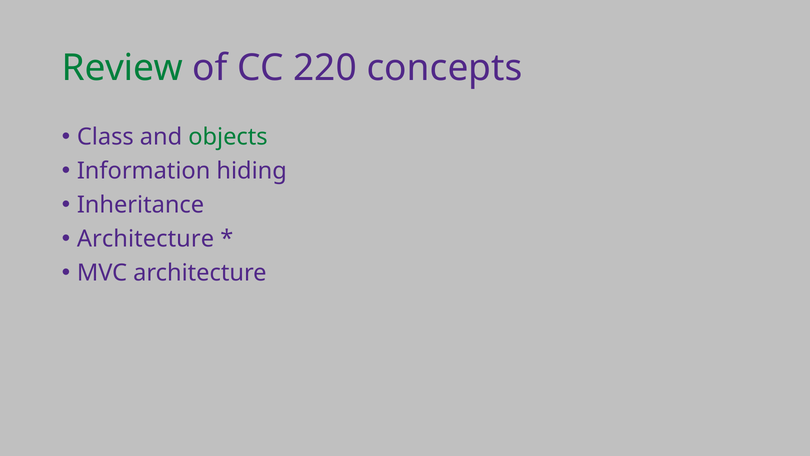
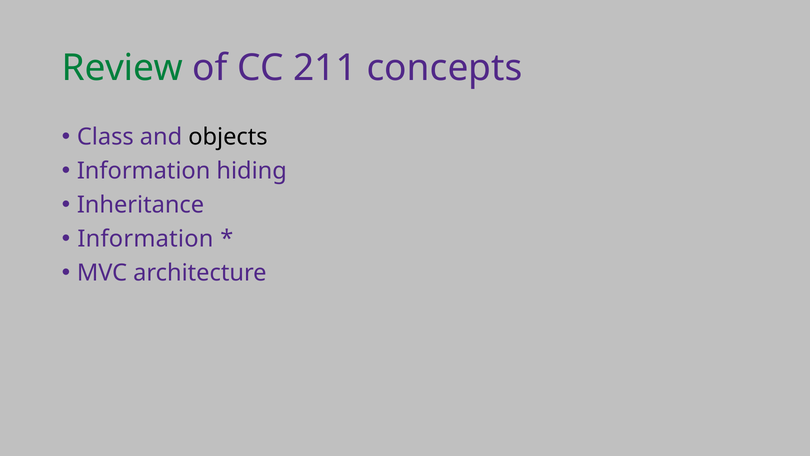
220: 220 -> 211 (325, 68)
objects colour: green -> black (228, 137)
Architecture: Architecture -> Information (145, 239)
